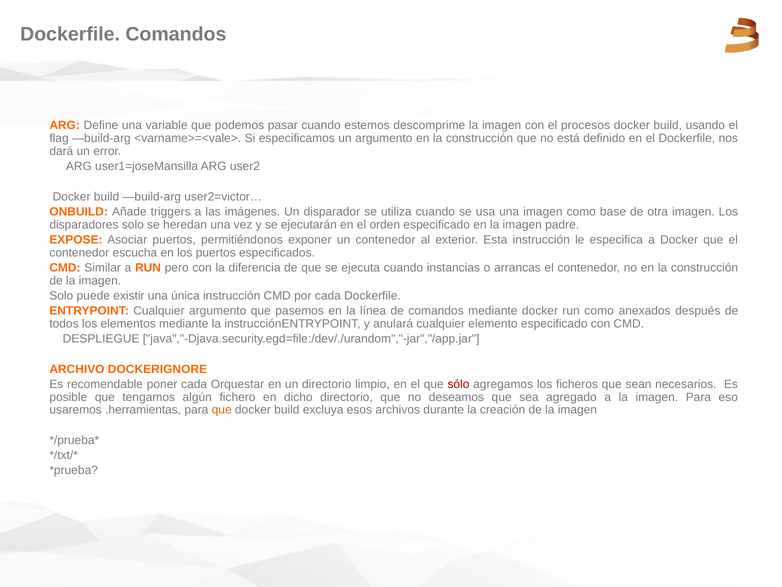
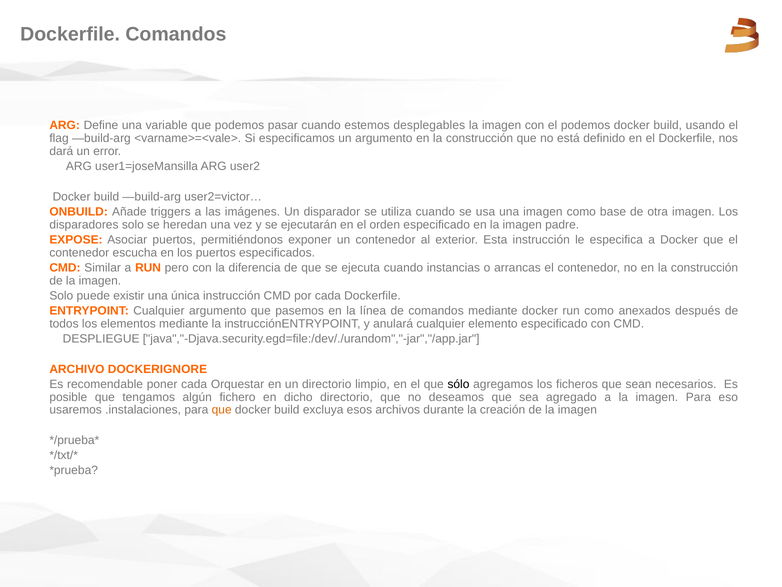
descomprime: descomprime -> desplegables (429, 125)
el procesos: procesos -> podemos (586, 125)
sólo colour: red -> black (458, 384)
.herramientas: .herramientas -> .instalaciones (143, 410)
